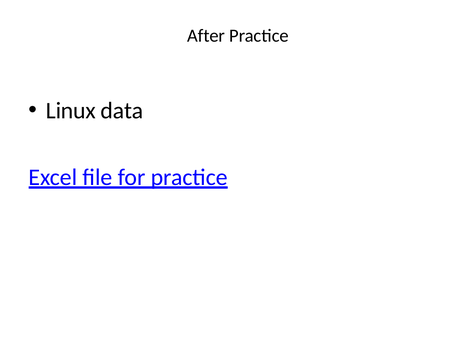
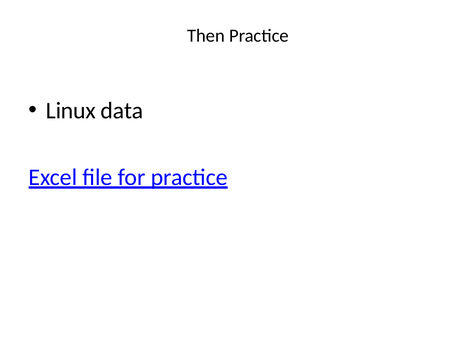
After: After -> Then (206, 36)
